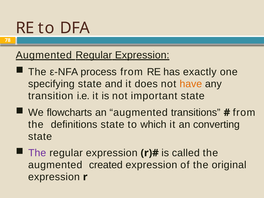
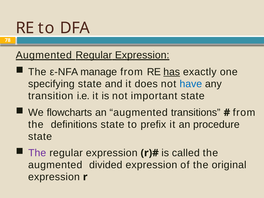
process: process -> manage (99, 72)
has underline: none -> present (172, 72)
have colour: orange -> blue (191, 84)
which: which -> preﬁx (153, 125)
converting: converting -> procedure (216, 125)
created: created -> divided (106, 165)
